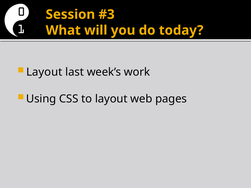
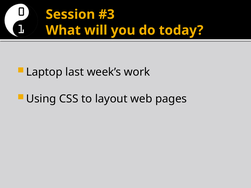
Layout: Layout -> Laptop (44, 72)
